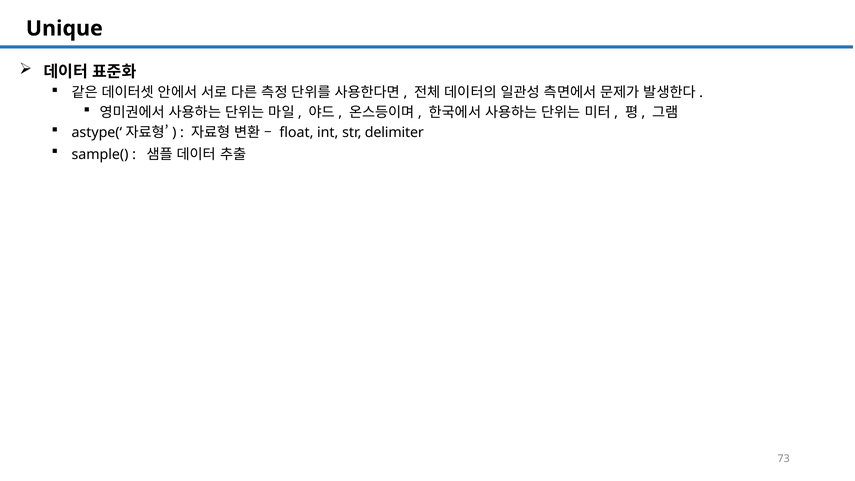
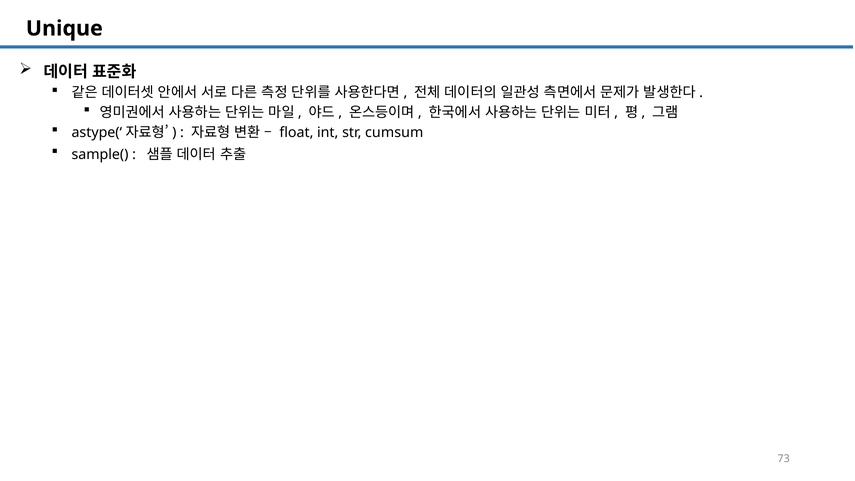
delimiter: delimiter -> cumsum (394, 132)
